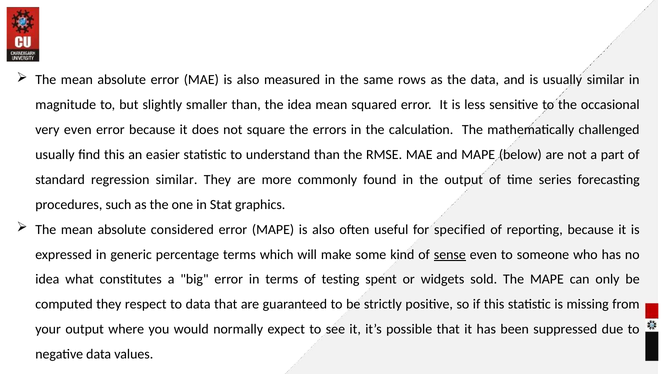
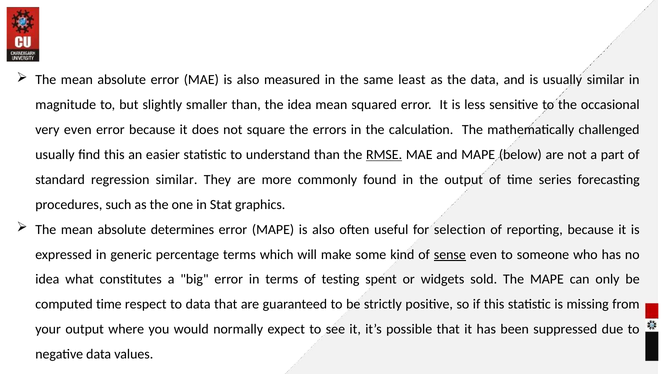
rows: rows -> least (412, 80)
RMSE underline: none -> present (384, 155)
considered: considered -> determines (182, 230)
specified: specified -> selection (460, 230)
computed they: they -> time (109, 304)
